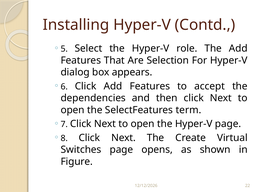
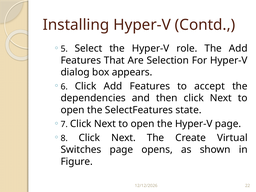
term: term -> state (189, 110)
